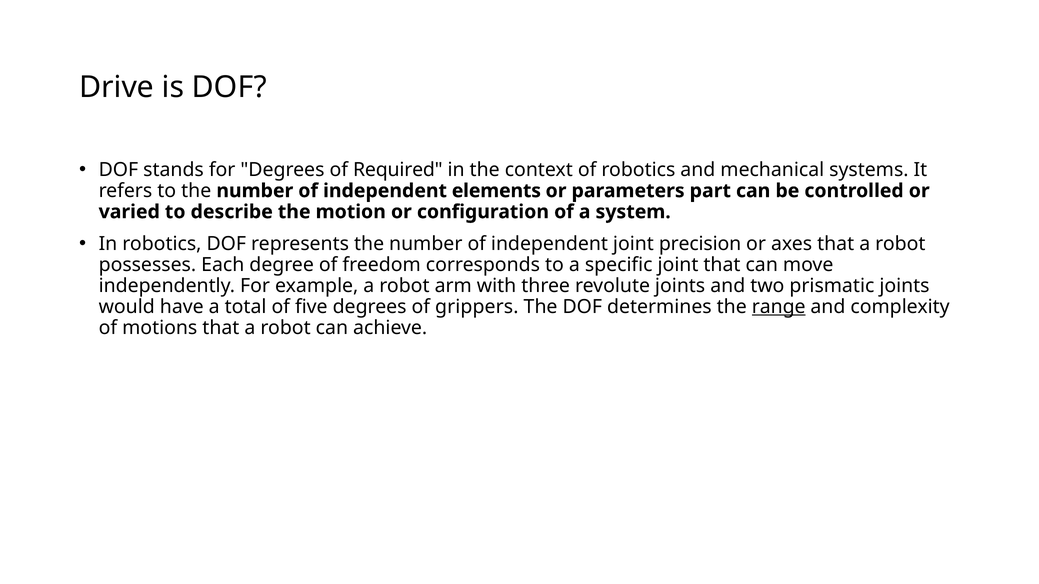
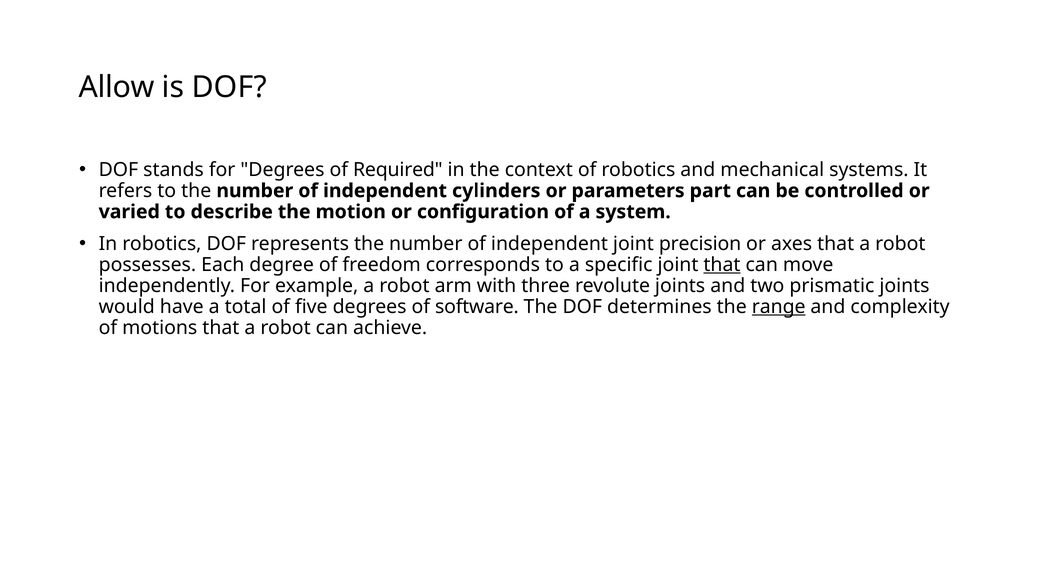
Drive: Drive -> Allow (117, 87)
elements: elements -> cylinders (496, 191)
that underline: none -> present (722, 265)
grippers: grippers -> software (477, 307)
